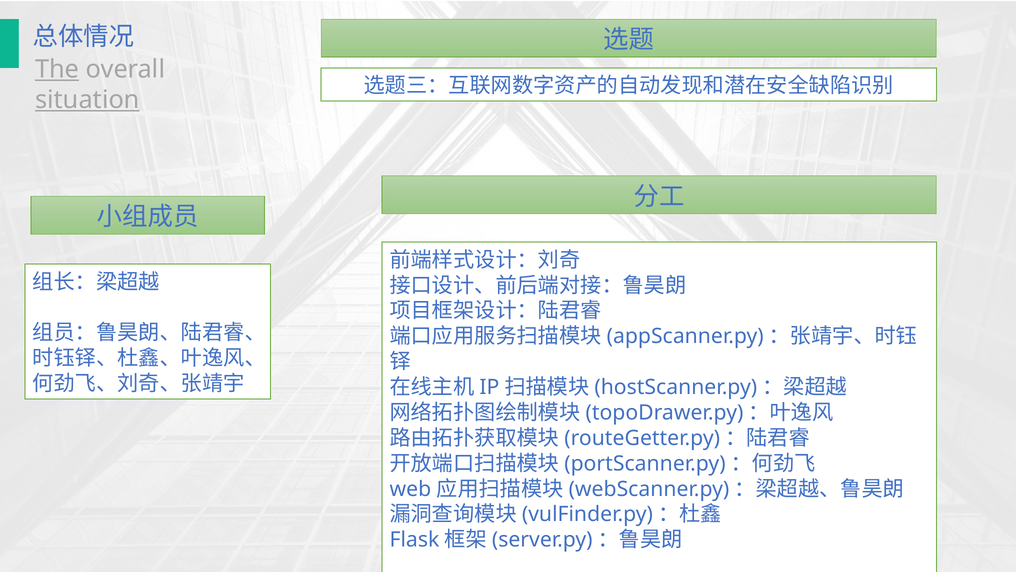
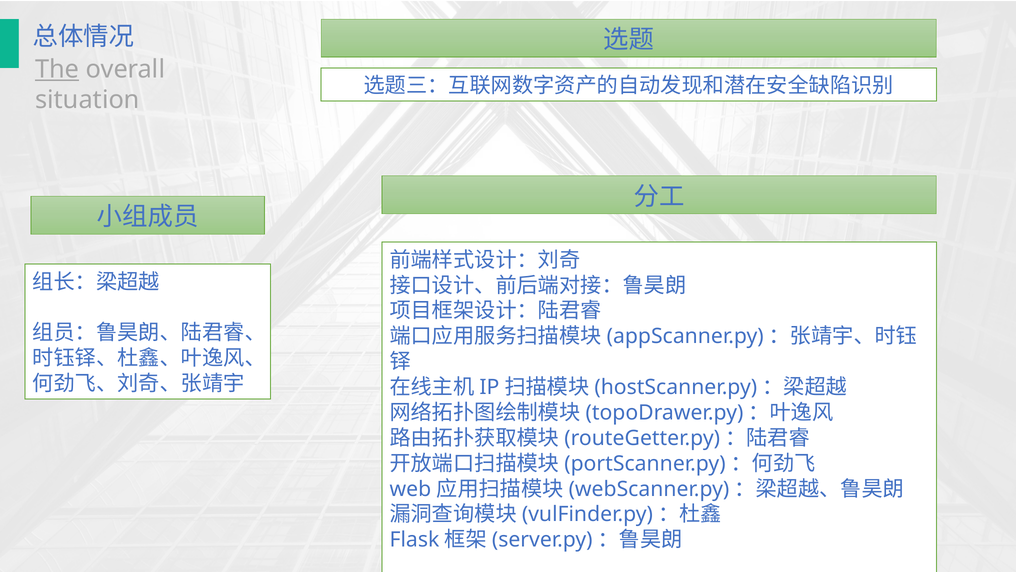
situation underline: present -> none (87, 100)
